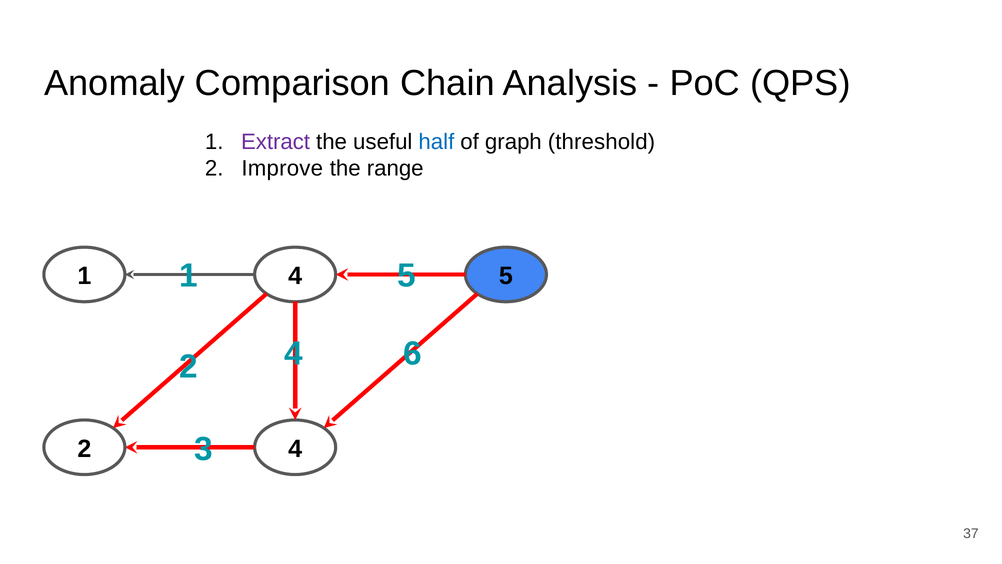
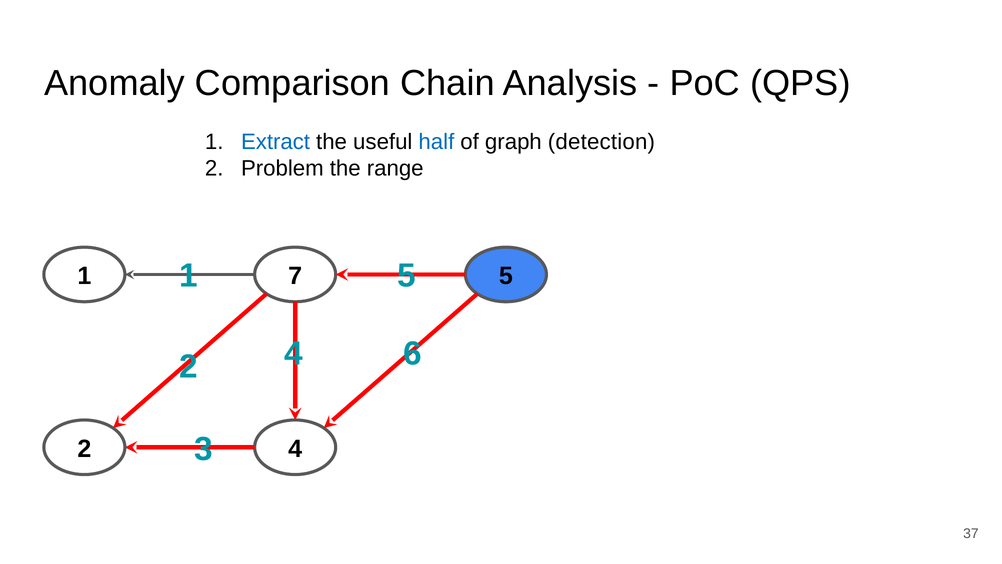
Extract colour: purple -> blue (276, 142)
threshold: threshold -> detection (601, 142)
Improve: Improve -> Problem (282, 168)
1 4: 4 -> 7 (295, 276)
